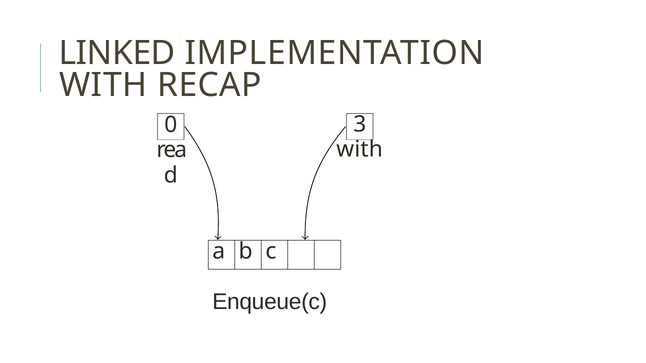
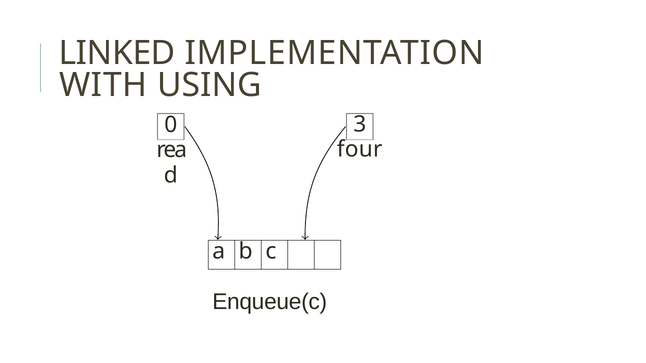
RECAP: RECAP -> USING (210, 85)
with: with -> four (360, 149)
